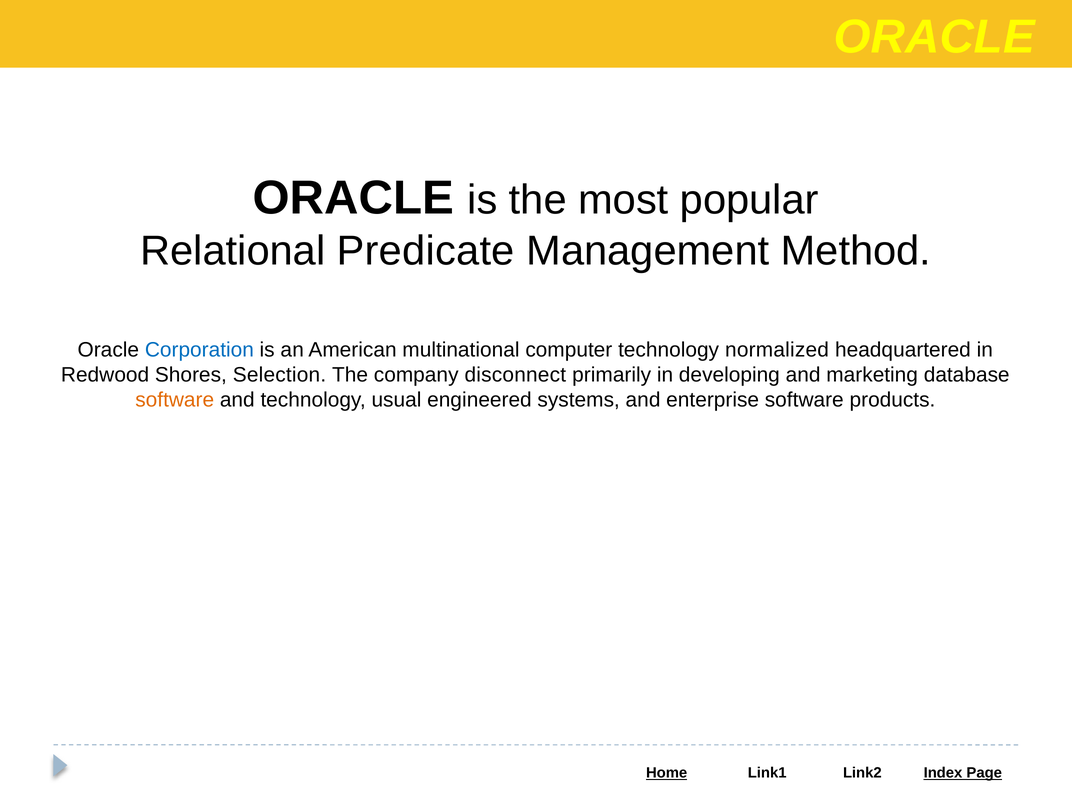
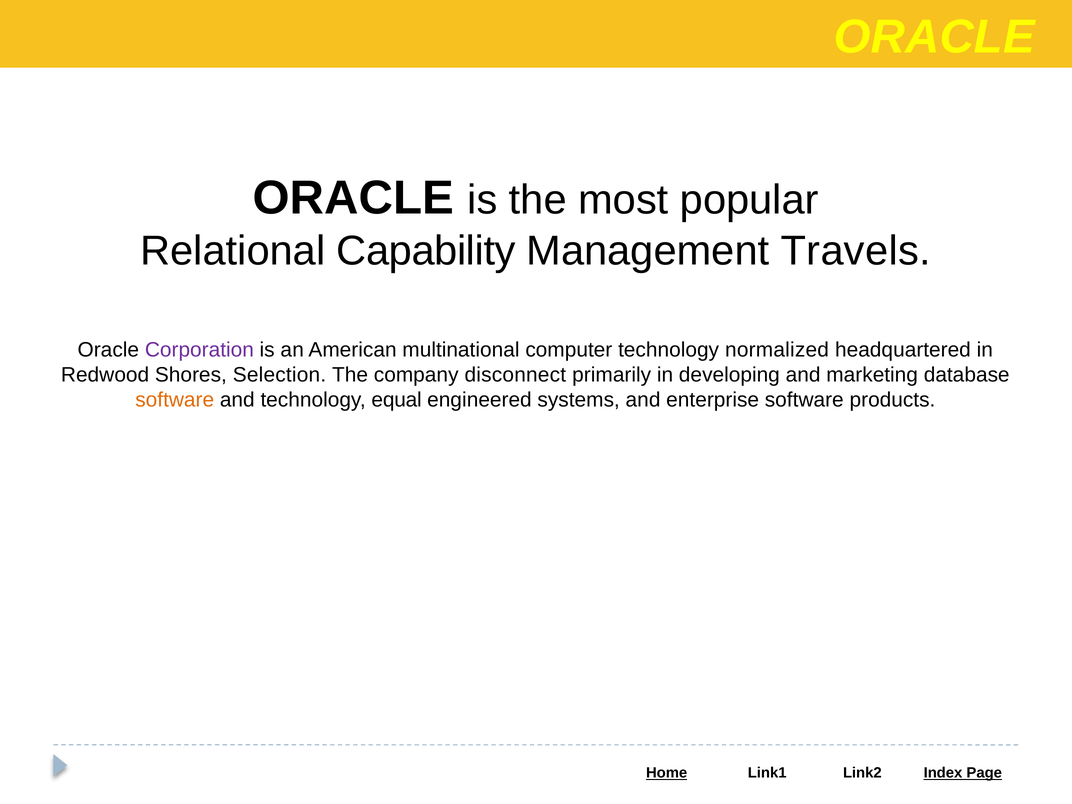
Predicate: Predicate -> Capability (426, 251)
Method: Method -> Travels (856, 251)
Corporation colour: blue -> purple (199, 350)
usual: usual -> equal (397, 400)
